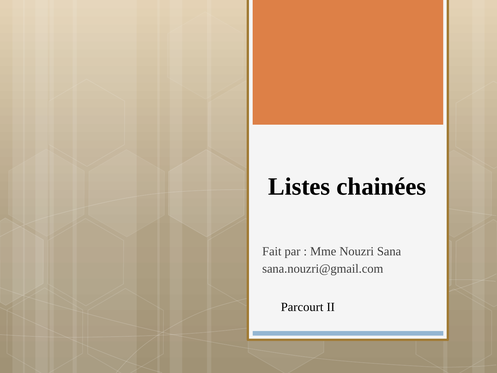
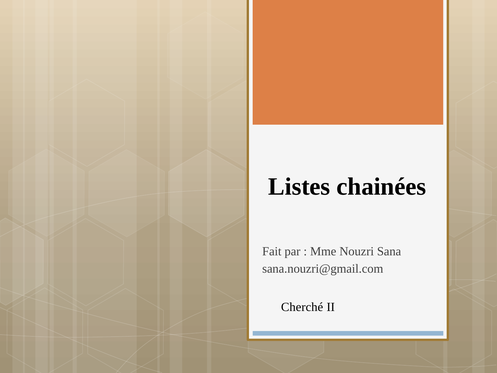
Parcourt: Parcourt -> Cherché (302, 307)
